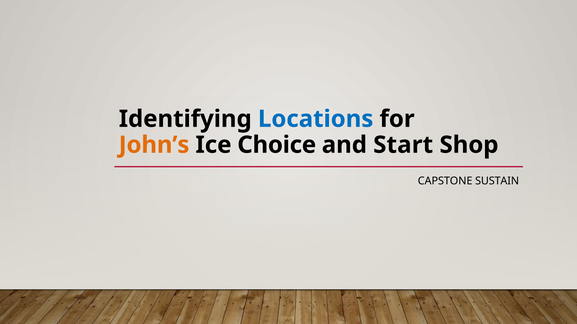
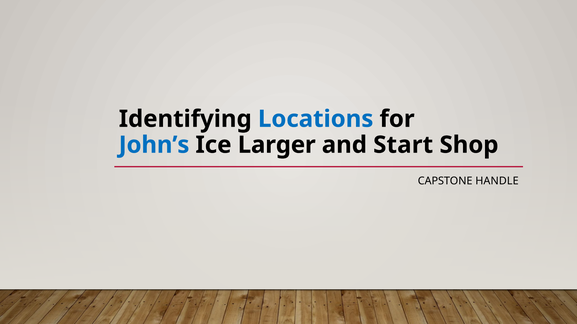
John’s colour: orange -> blue (154, 145)
Choice: Choice -> Larger (277, 145)
SUSTAIN: SUSTAIN -> HANDLE (497, 181)
